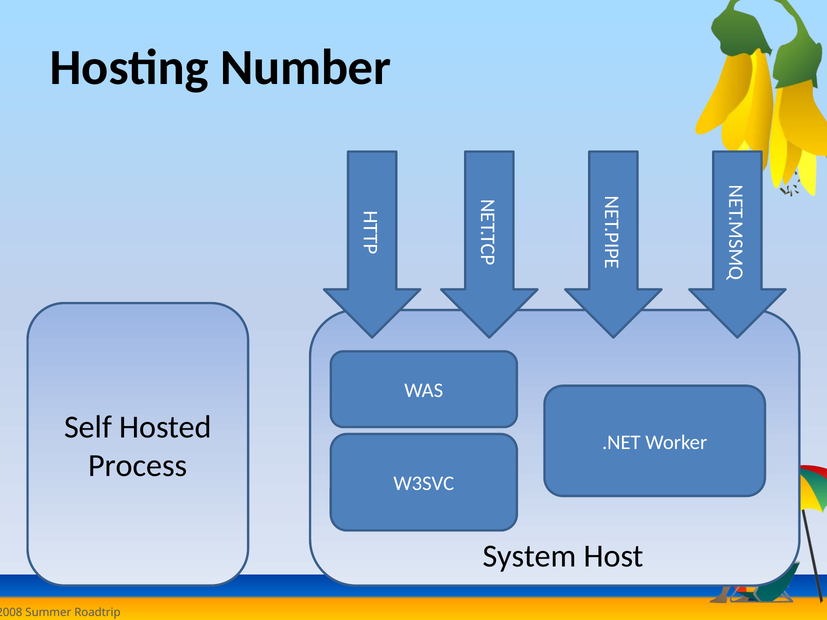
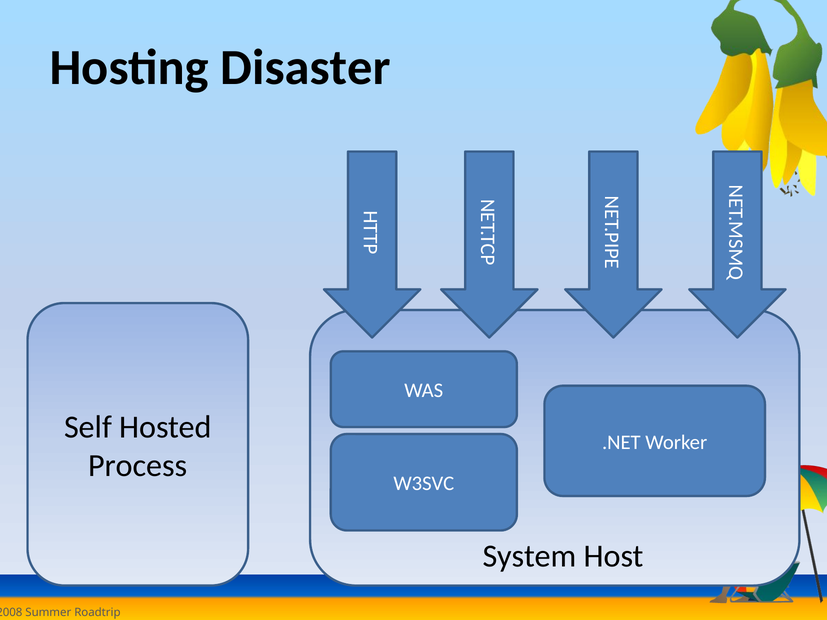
Number: Number -> Disaster (306, 68)
